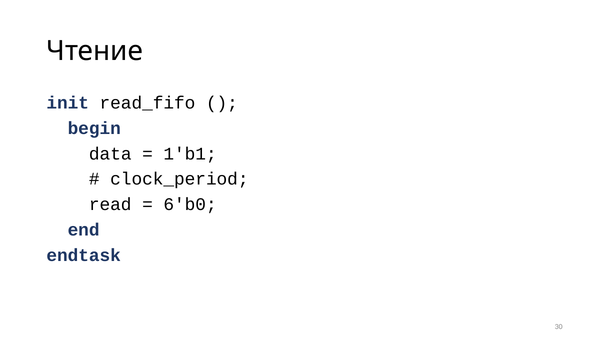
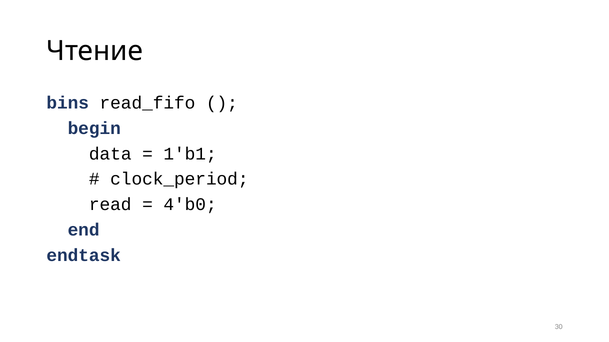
init: init -> bins (68, 103)
6'b0: 6'b0 -> 4'b0 (190, 205)
